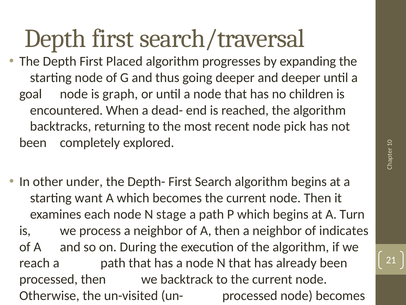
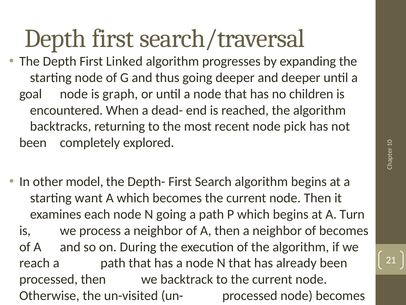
Placed: Placed -> Linked (124, 61)
under: under -> model (85, 182)
N stage: stage -> going (171, 214)
of indicates: indicates -> becomes (344, 230)
